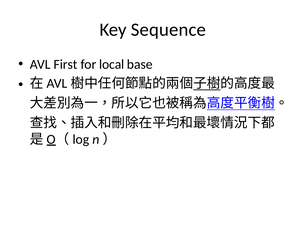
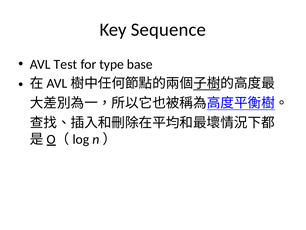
First: First -> Test (65, 64)
local: local -> type (112, 64)
